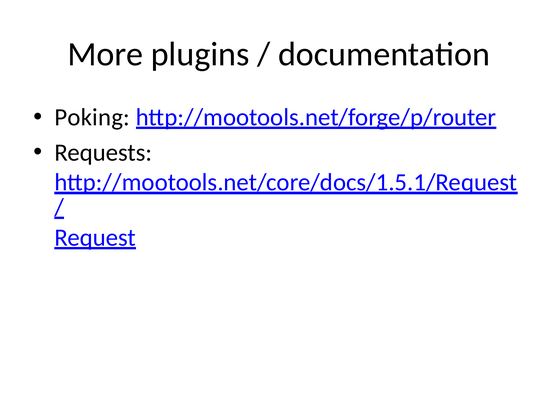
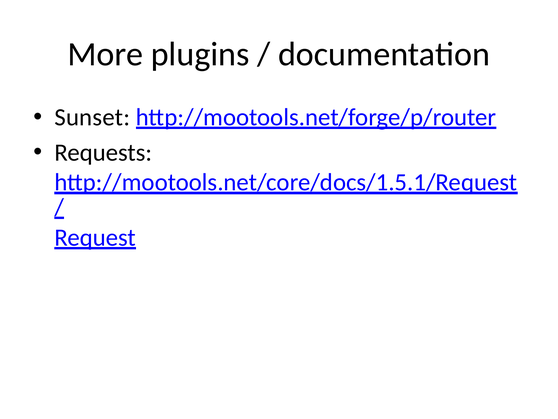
Poking: Poking -> Sunset (92, 117)
